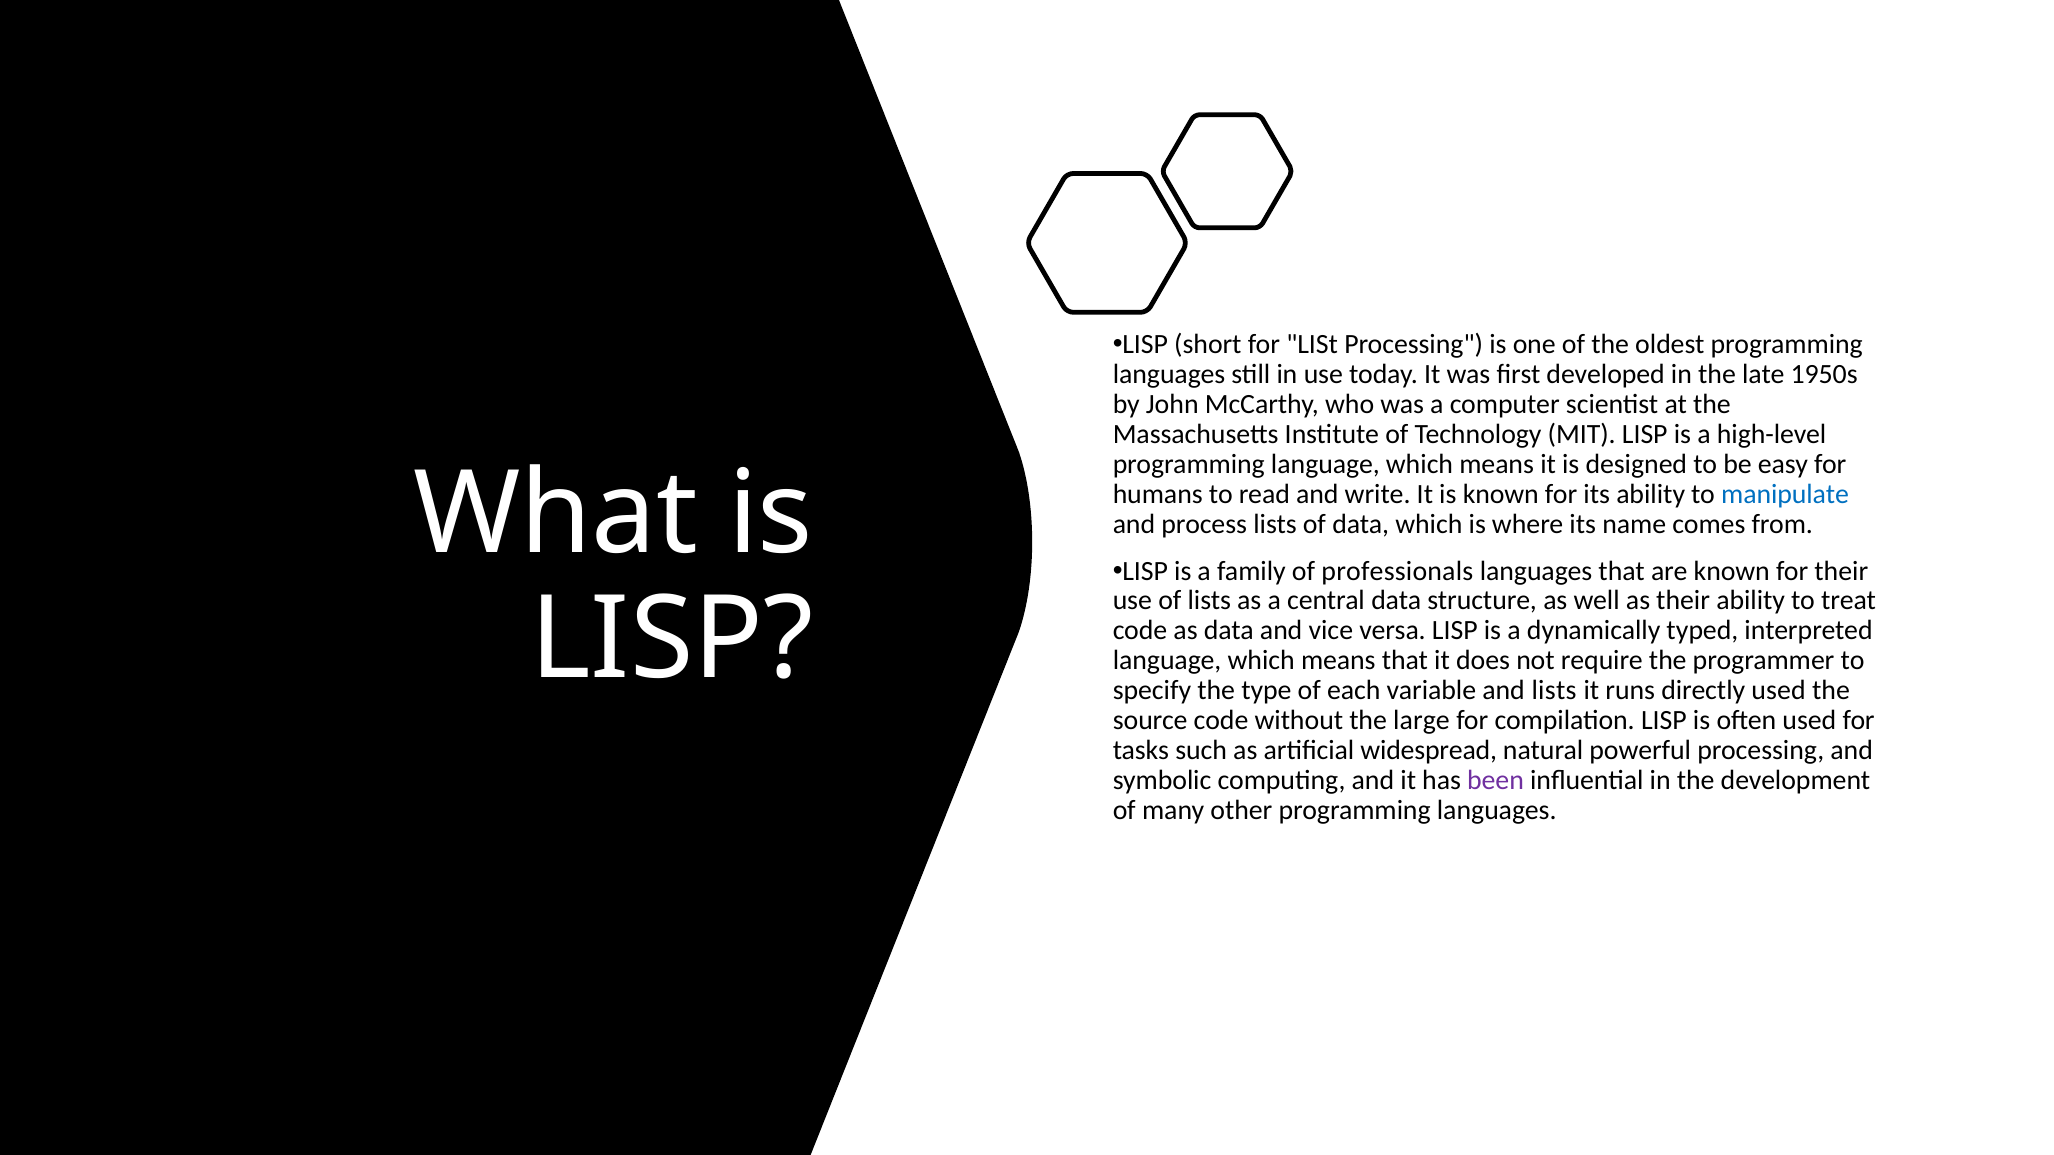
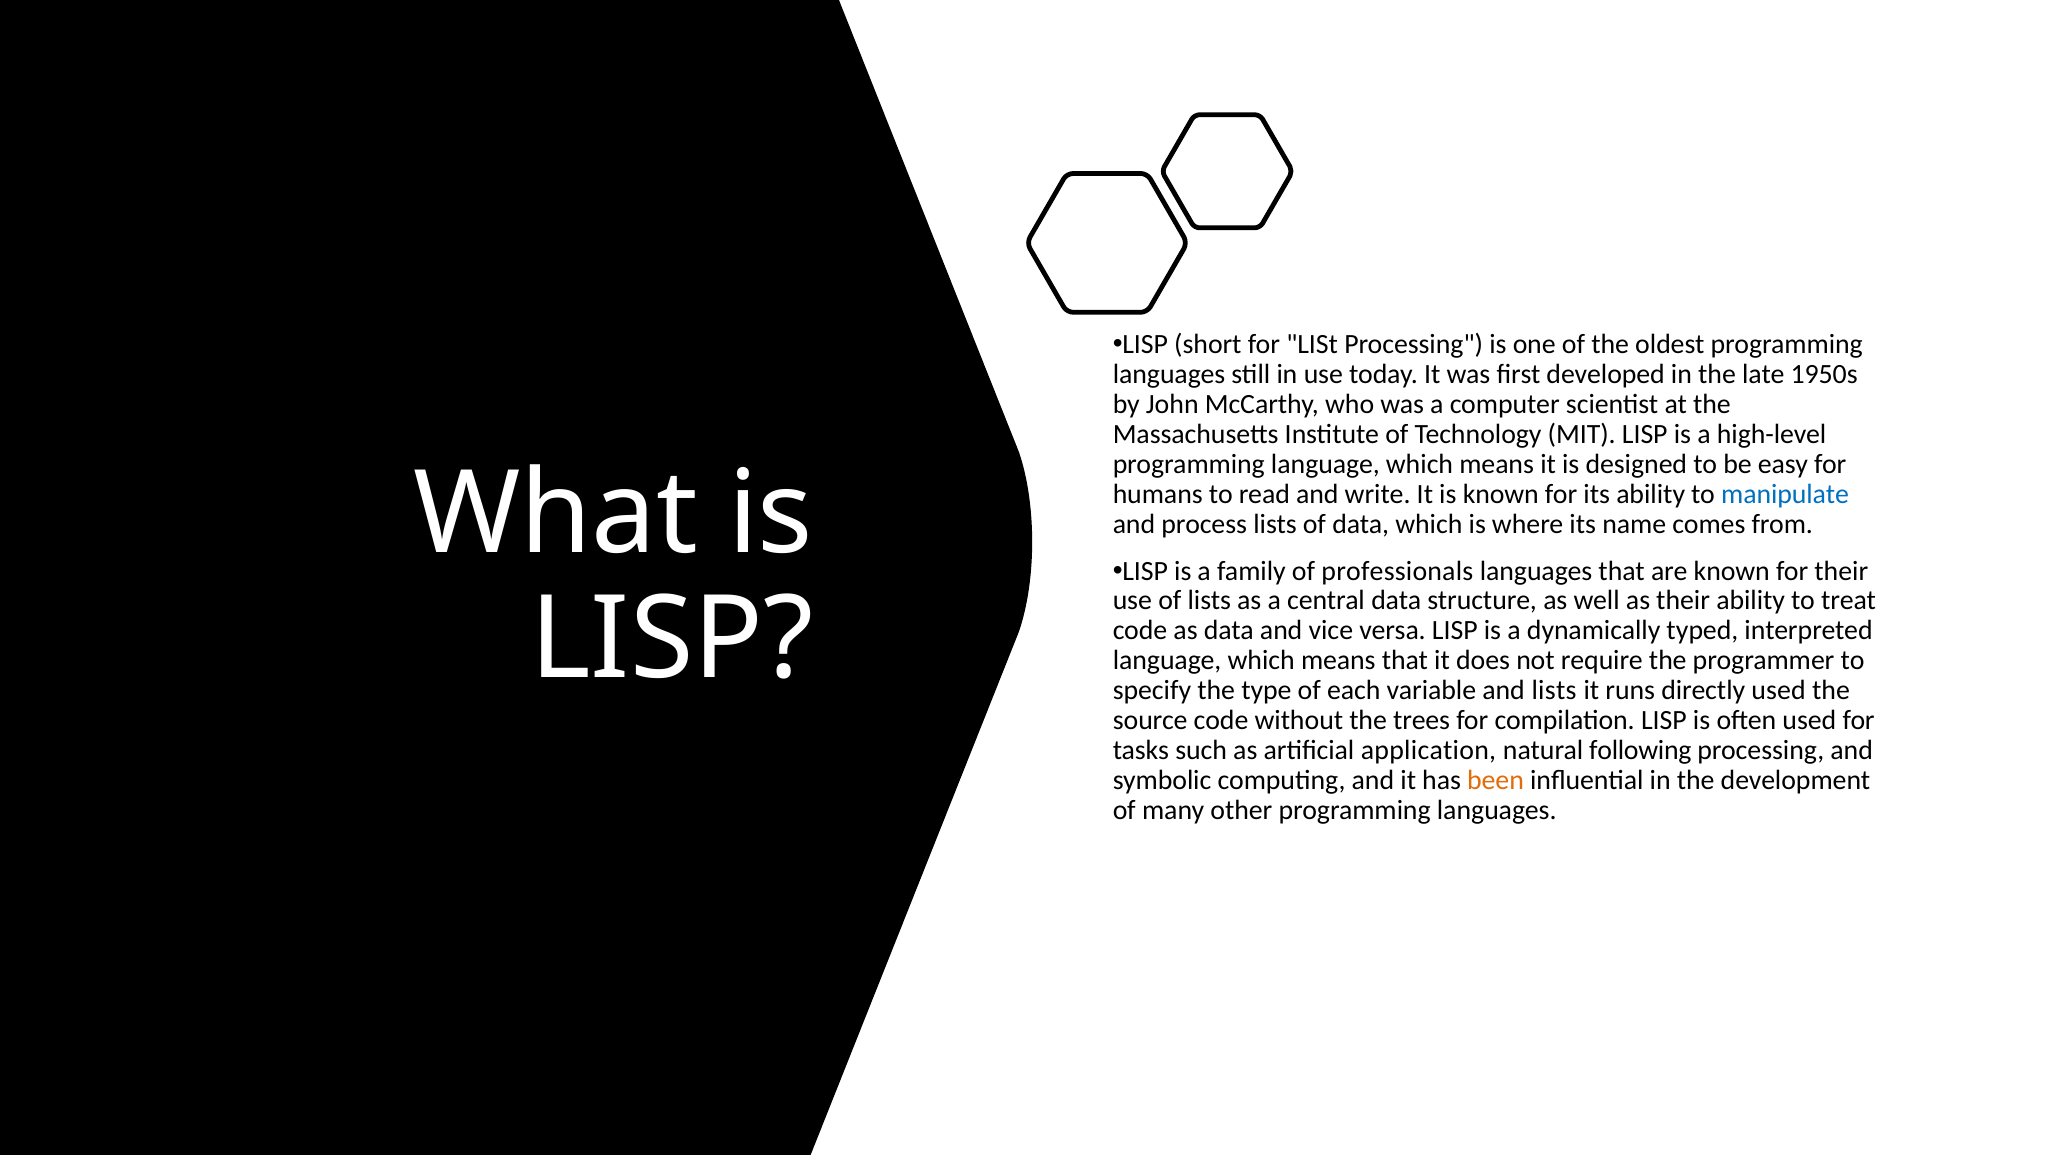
large: large -> trees (1422, 721)
widespread: widespread -> application (1428, 751)
powerful: powerful -> following (1640, 751)
been colour: purple -> orange (1496, 780)
